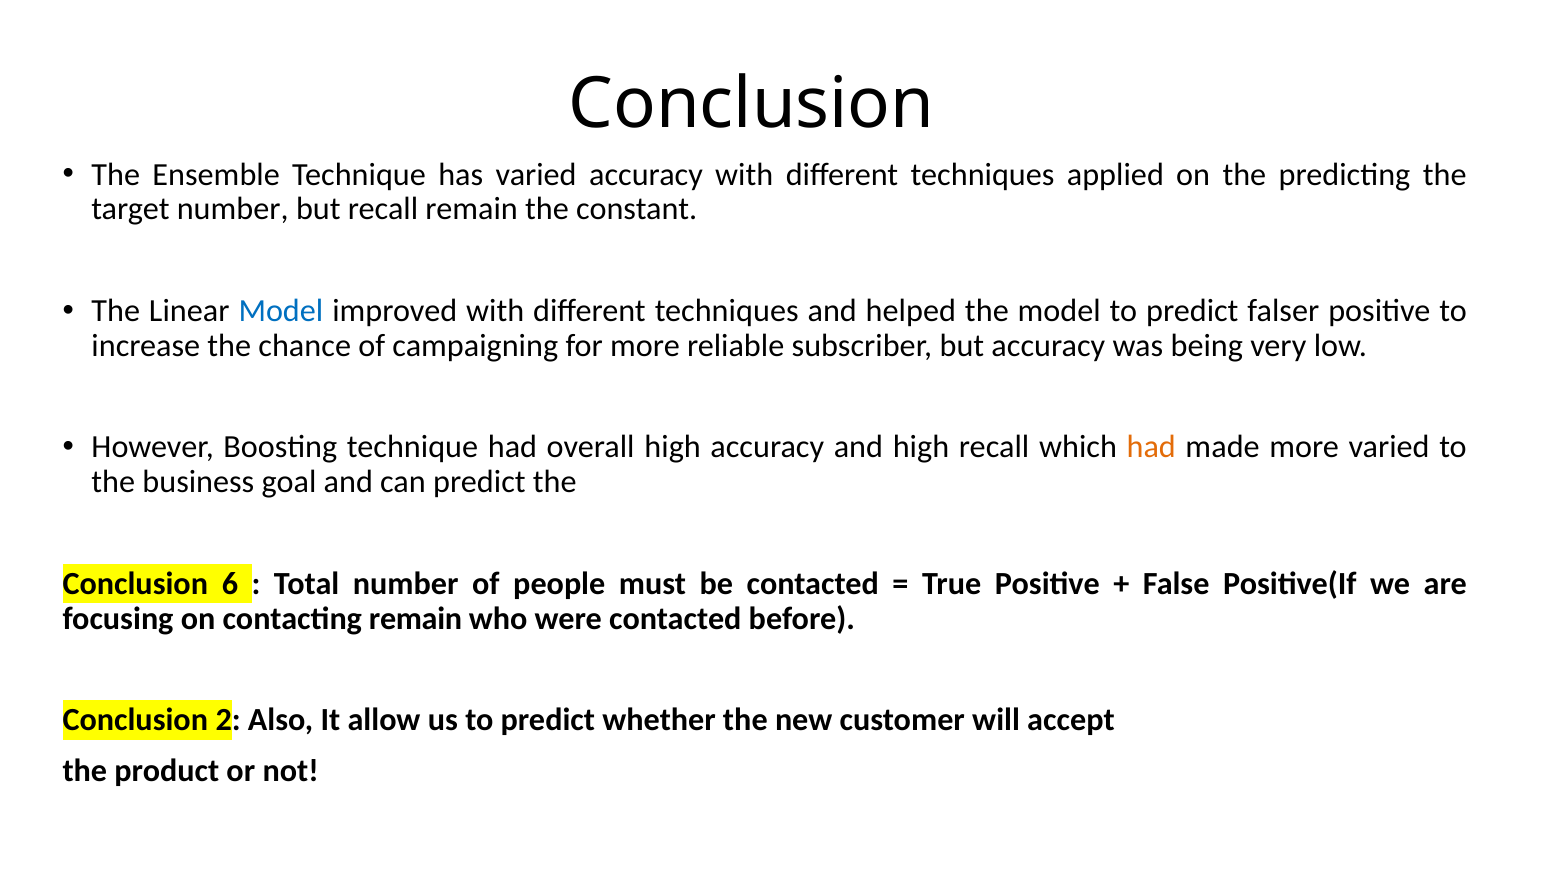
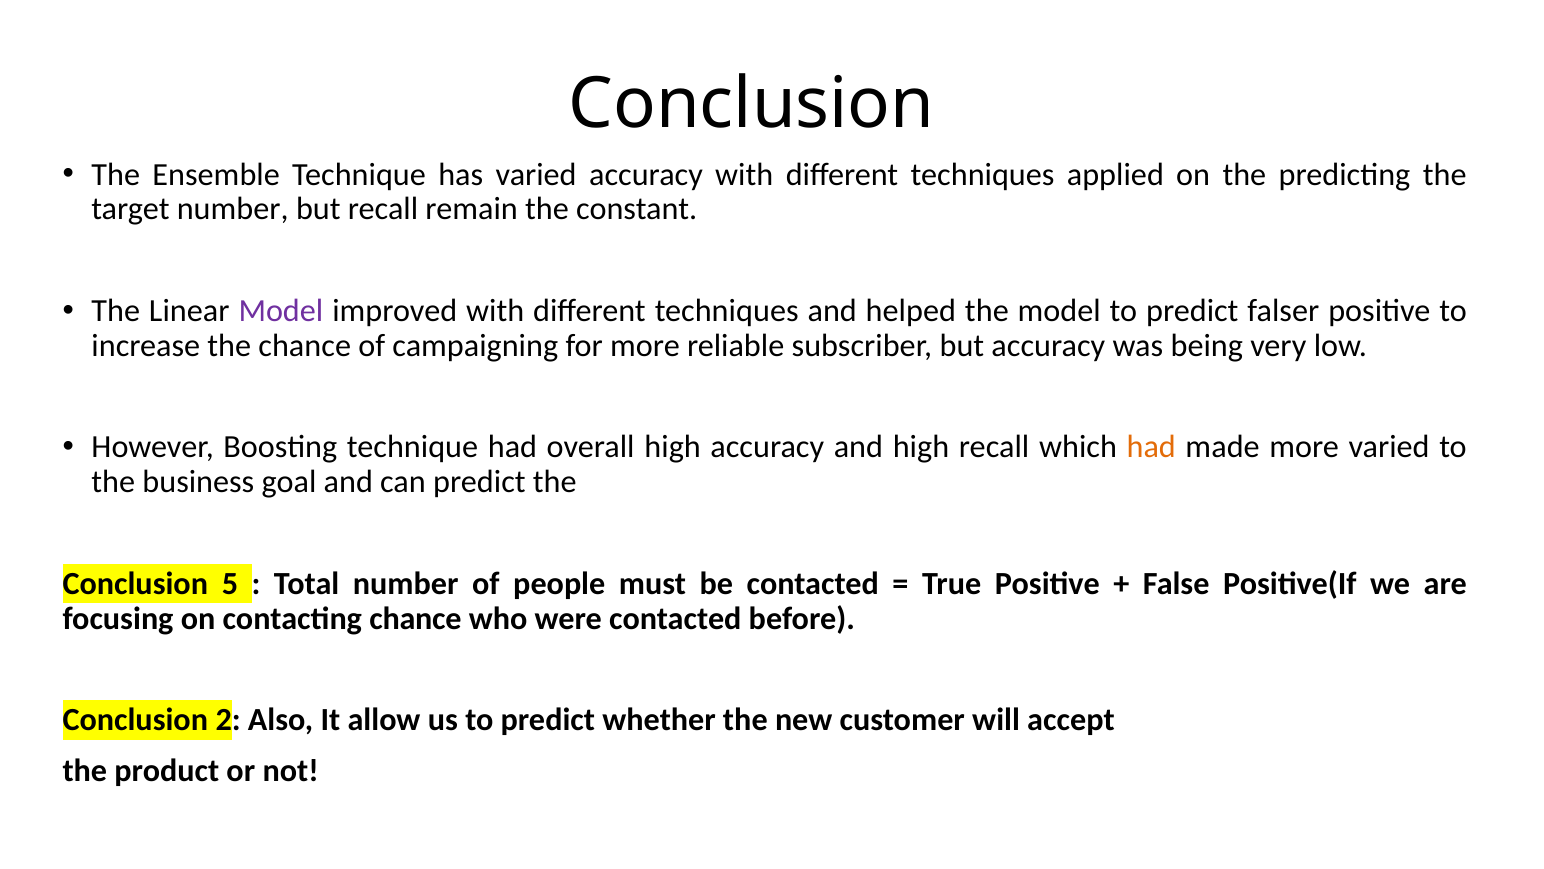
Model colour: blue -> purple (281, 311)
6: 6 -> 5 (230, 584)
contacting remain: remain -> chance (415, 618)
